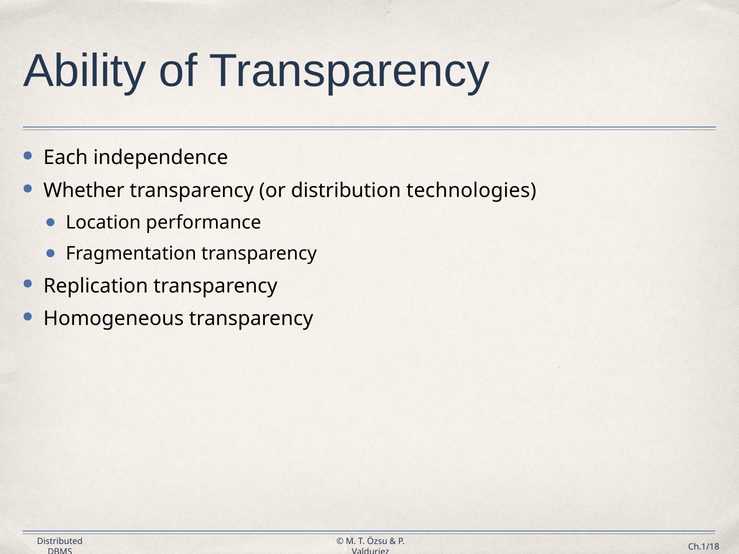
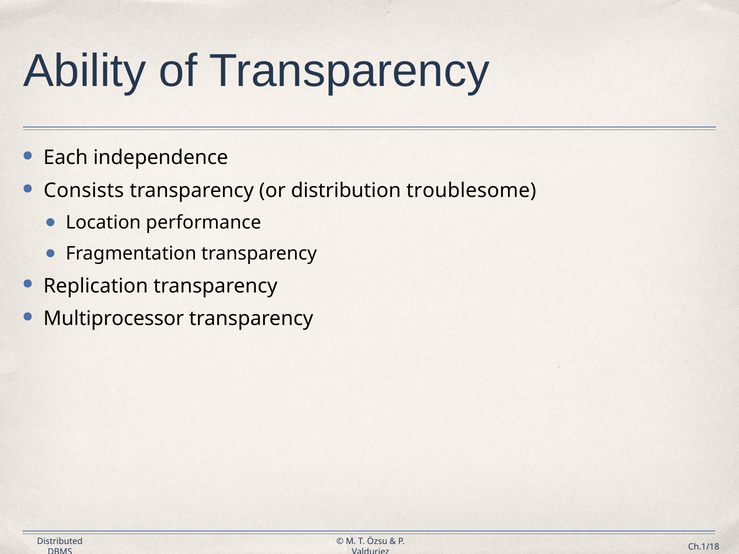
Whether: Whether -> Consists (84, 191)
technologies: technologies -> troublesome (471, 191)
Homogeneous: Homogeneous -> Multiprocessor (114, 319)
